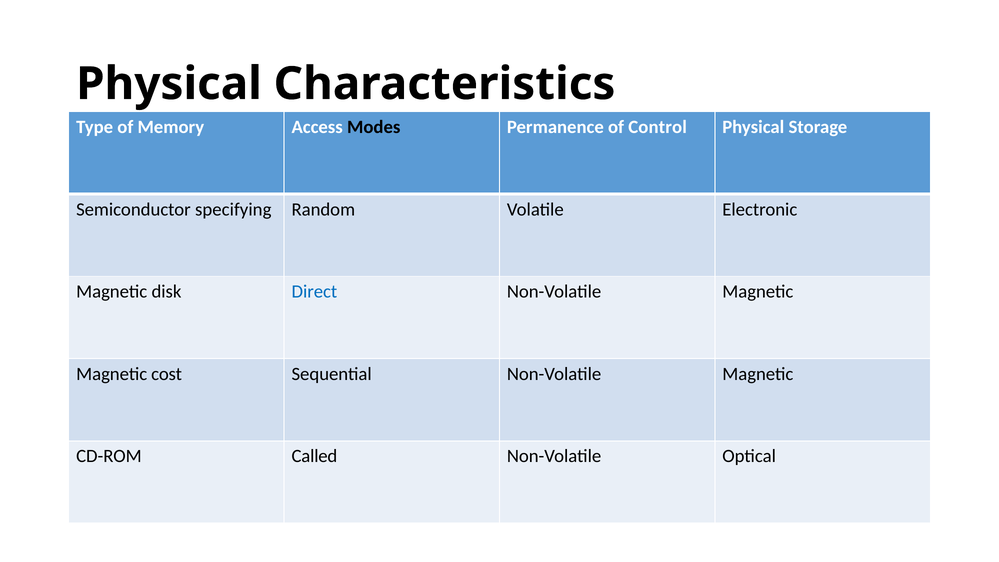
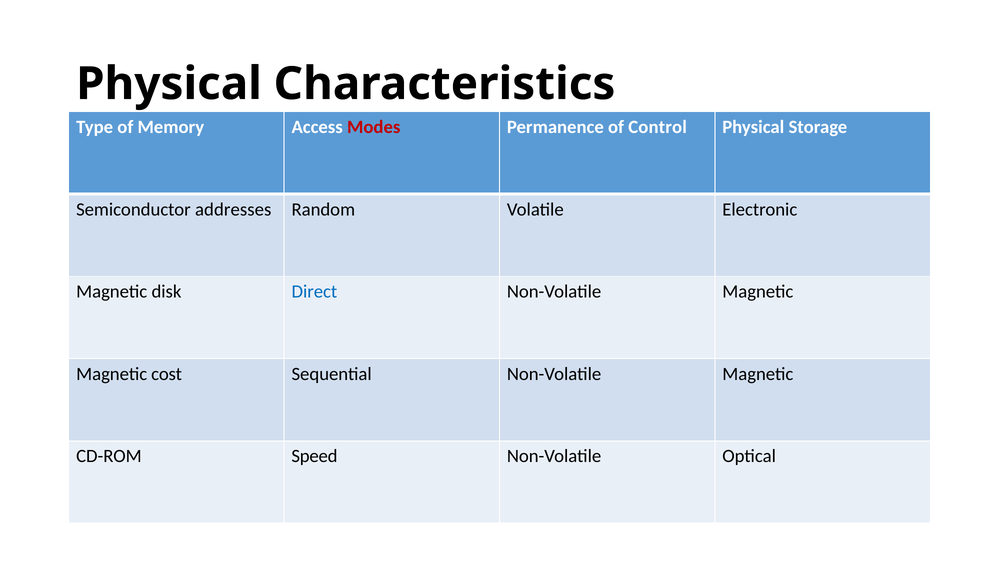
Modes colour: black -> red (374, 127)
specifying: specifying -> addresses (233, 209)
Called: Called -> Speed (314, 456)
